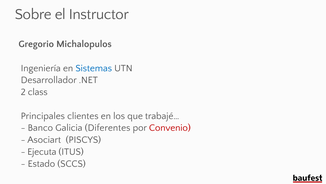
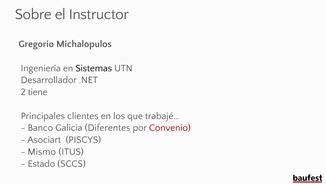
Sistemas colour: blue -> black (94, 68)
class: class -> tiene (38, 92)
Ejecuta: Ejecuta -> Mismo (42, 151)
